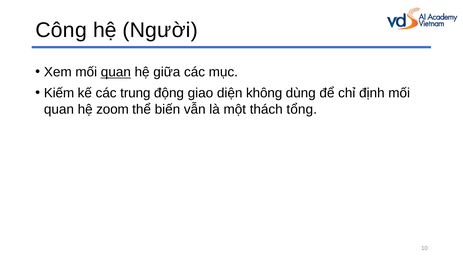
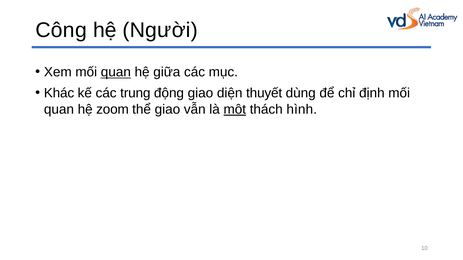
Kiếm: Kiếm -> Khác (59, 93)
không: không -> thuyết (264, 93)
thể biến: biến -> giao (167, 109)
một underline: none -> present (235, 109)
tổng: tổng -> hình (302, 109)
